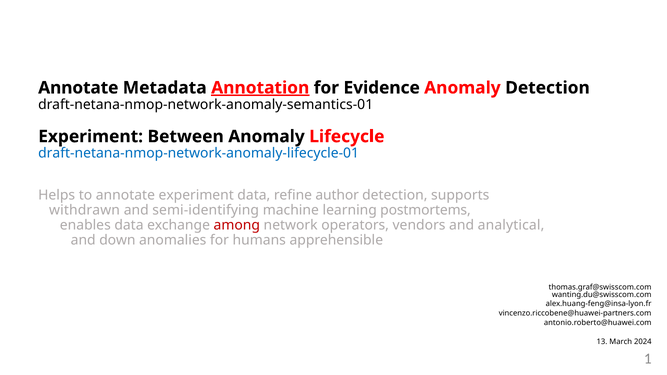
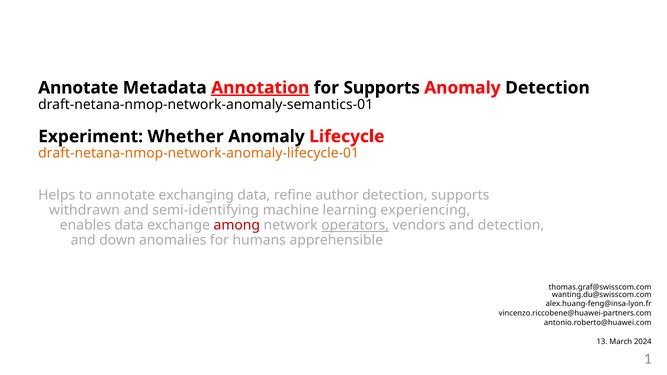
for Evidence: Evidence -> Supports (382, 88)
Between: Between -> Whether (186, 137)
draft-netana-nmop-network-anomaly-lifecycle-01 colour: blue -> orange (199, 153)
annotate experiment: experiment -> exchanging (196, 195)
postmortems: postmortems -> experiencing (425, 210)
operators underline: none -> present (355, 226)
and analytical: analytical -> detection (511, 226)
